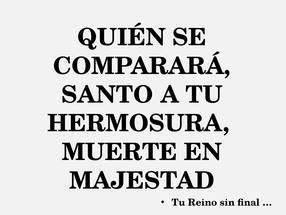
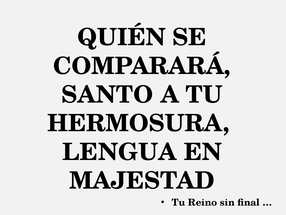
MUERTE: MUERTE -> LENGUA (119, 152)
